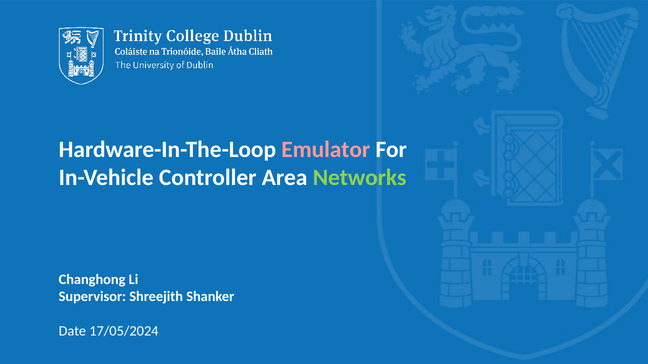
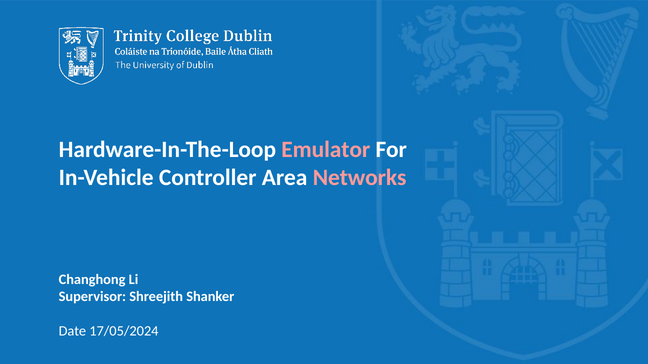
Networks colour: light green -> pink (360, 178)
